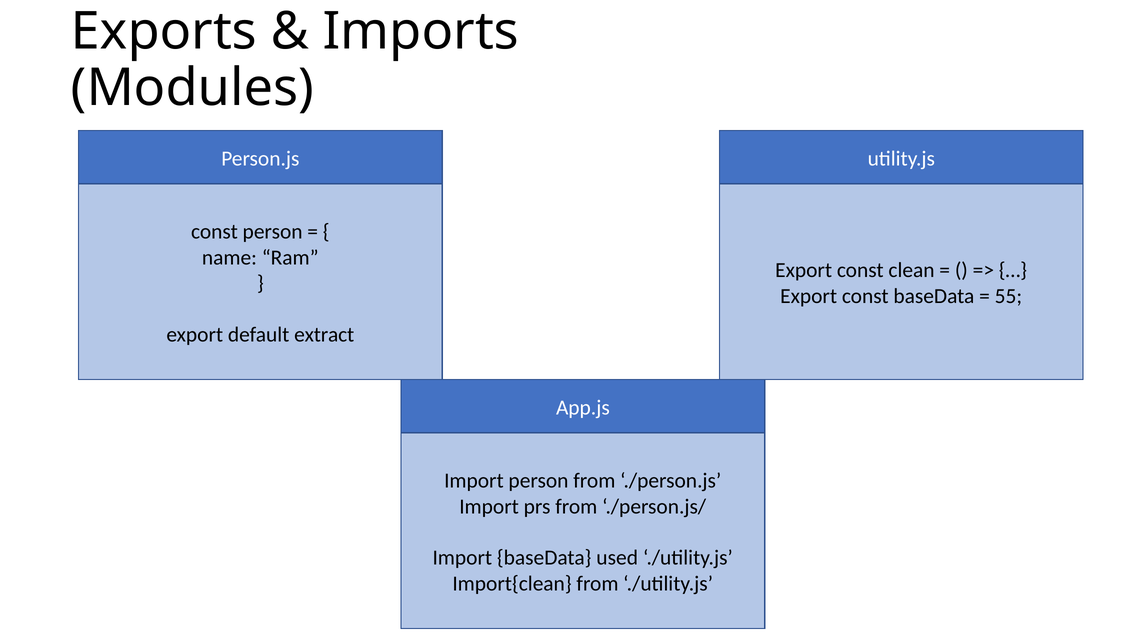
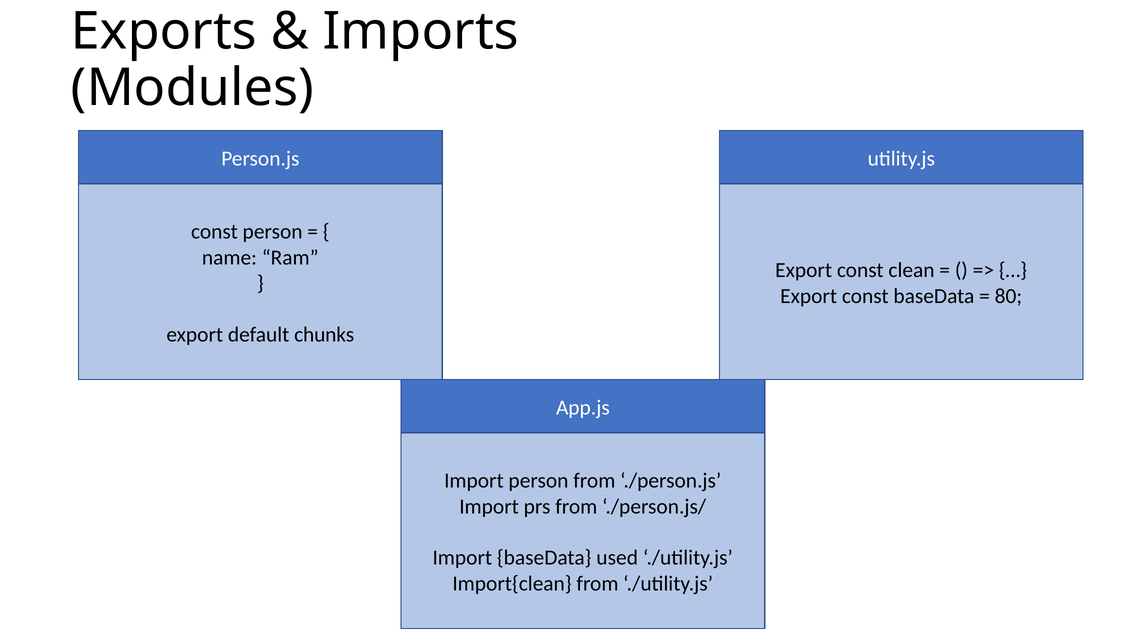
55: 55 -> 80 (1008, 296)
extract: extract -> chunks (324, 335)
